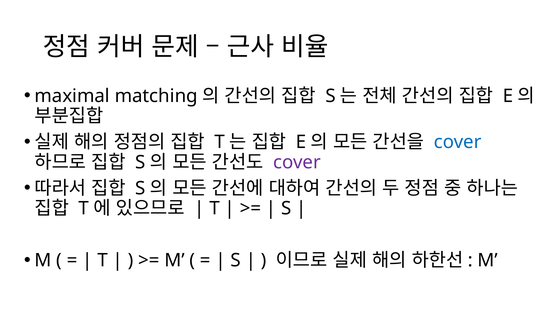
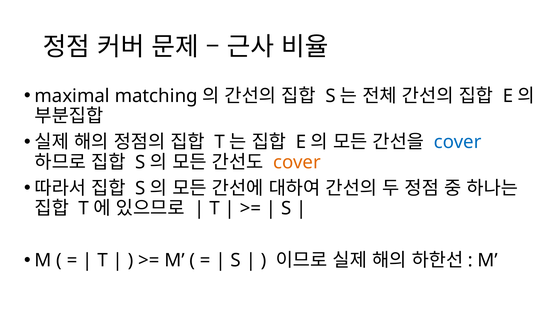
cover colour: purple -> orange (297, 162)
